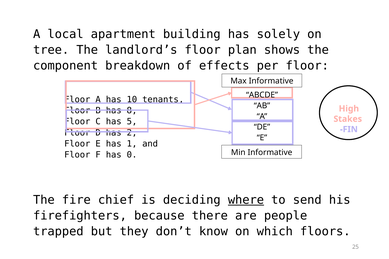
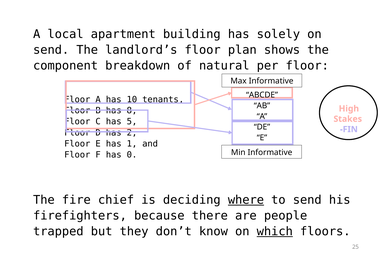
tree: tree -> send (51, 50)
effects: effects -> natural (224, 66)
which underline: none -> present (275, 232)
